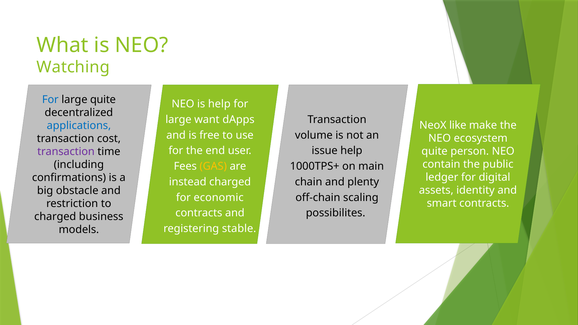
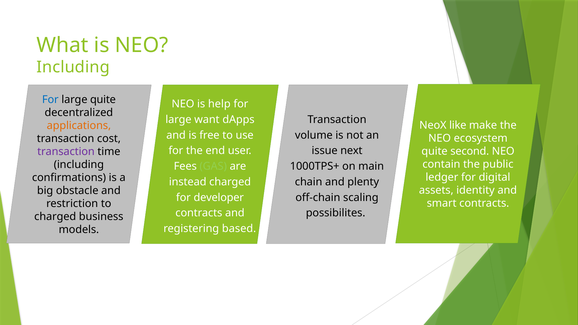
Watching: Watching -> Including (73, 67)
applications colour: blue -> orange (79, 126)
issue help: help -> next (351, 151)
person: person -> second (470, 151)
GAS colour: yellow -> light green (213, 166)
economic: economic -> developer (219, 198)
stable: stable -> based (239, 229)
